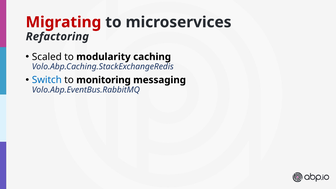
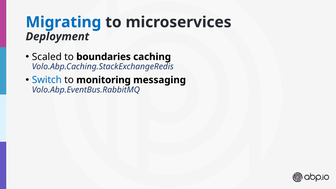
Migrating colour: red -> blue (63, 22)
Refactoring: Refactoring -> Deployment (57, 37)
modularity: modularity -> boundaries (104, 57)
